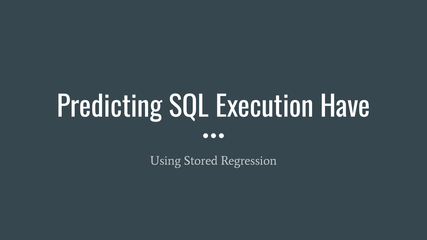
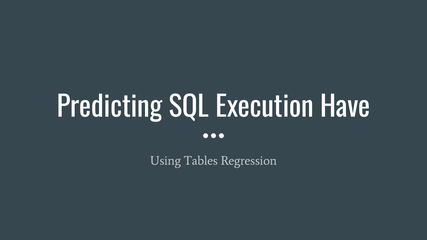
Stored: Stored -> Tables (201, 161)
